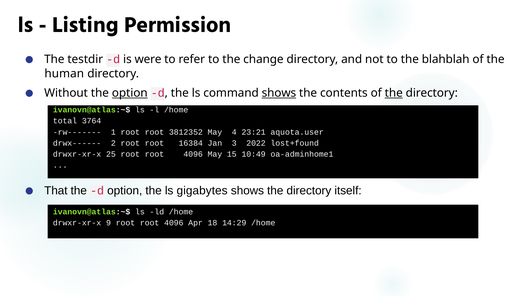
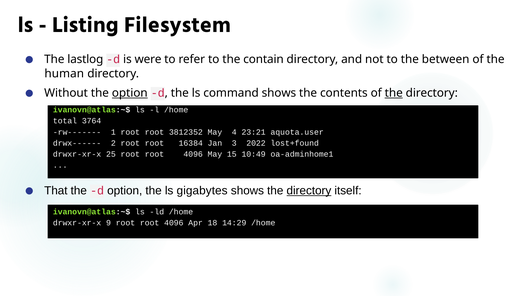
Permission: Permission -> Filesystem (178, 25)
testdir: testdir -> lastlog (85, 59)
change: change -> contain (263, 59)
blahblah: blahblah -> between (446, 59)
shows underline: present -> none (279, 93)
directory underline: none -> present (309, 190)
